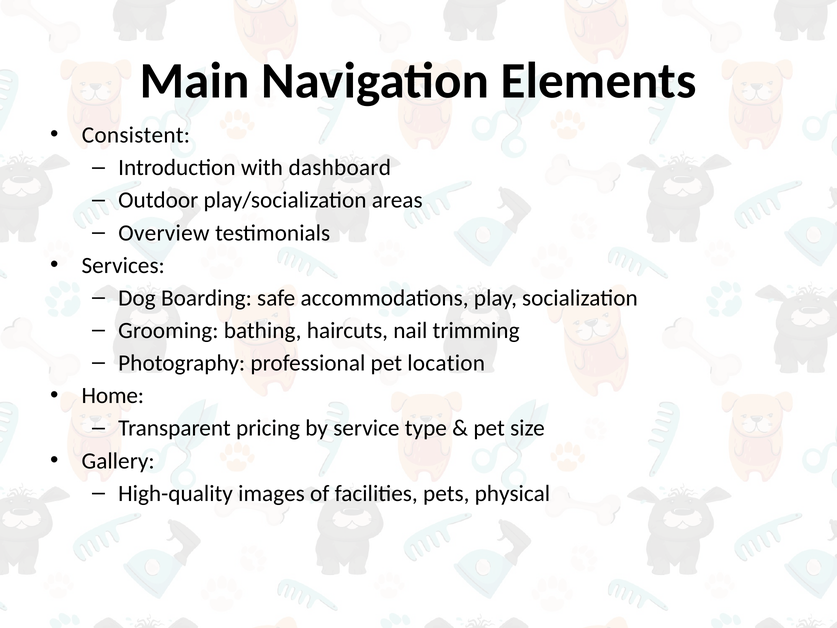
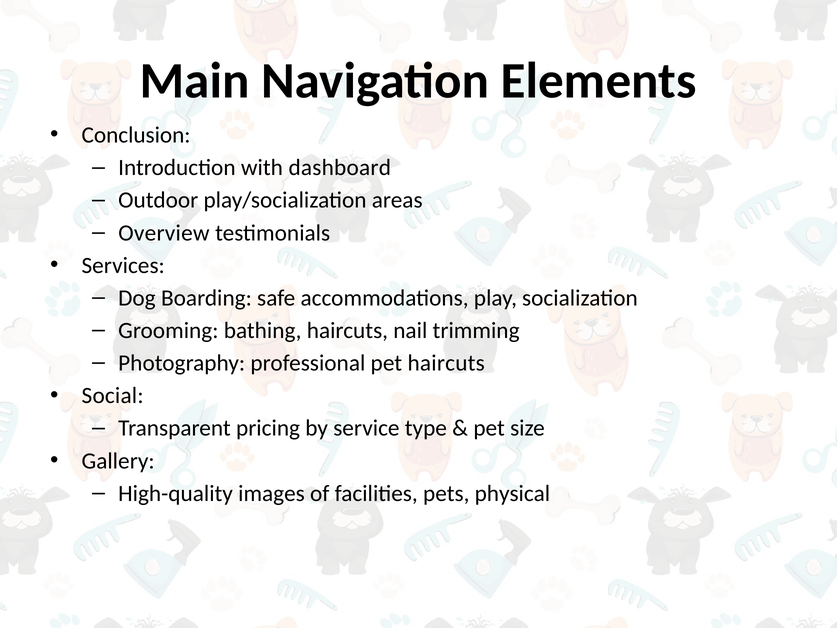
Consistent: Consistent -> Conclusion (136, 135)
pet location: location -> haircuts (446, 363)
Home: Home -> Social (113, 396)
